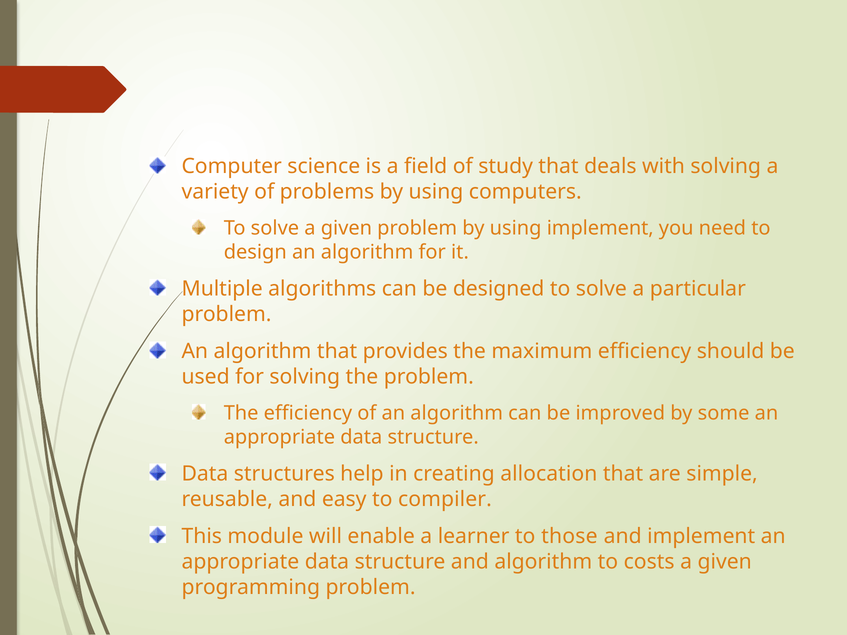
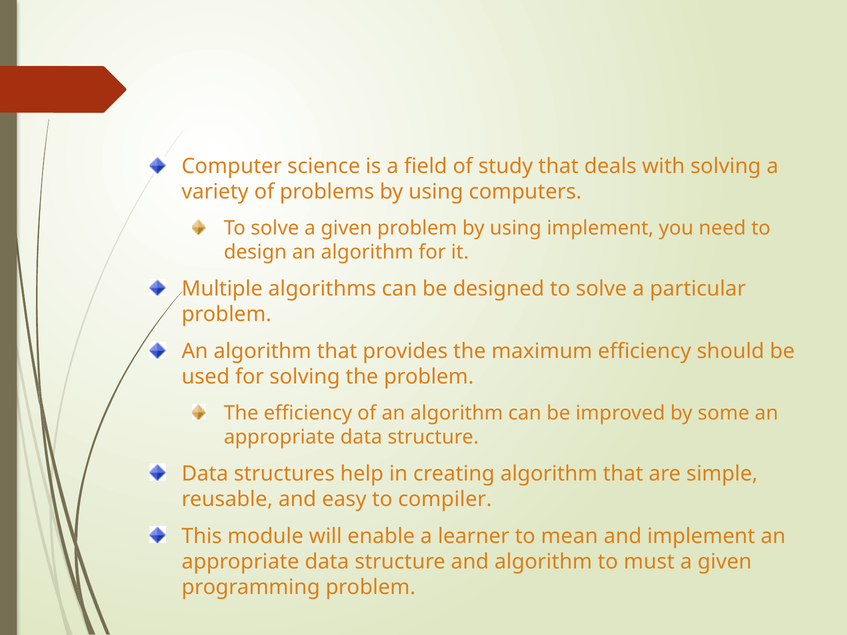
creating allocation: allocation -> algorithm (549, 474)
those: those -> mean (569, 536)
costs: costs -> must (649, 562)
